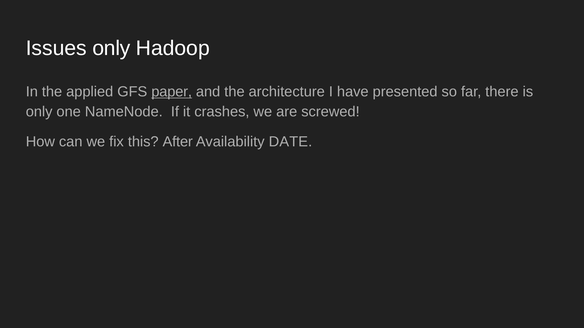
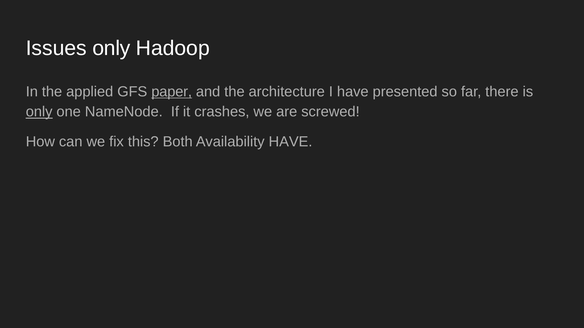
only underline: none -> present (39, 112)
After: After -> Both (178, 142)
Availability DATE: DATE -> HAVE (291, 142)
